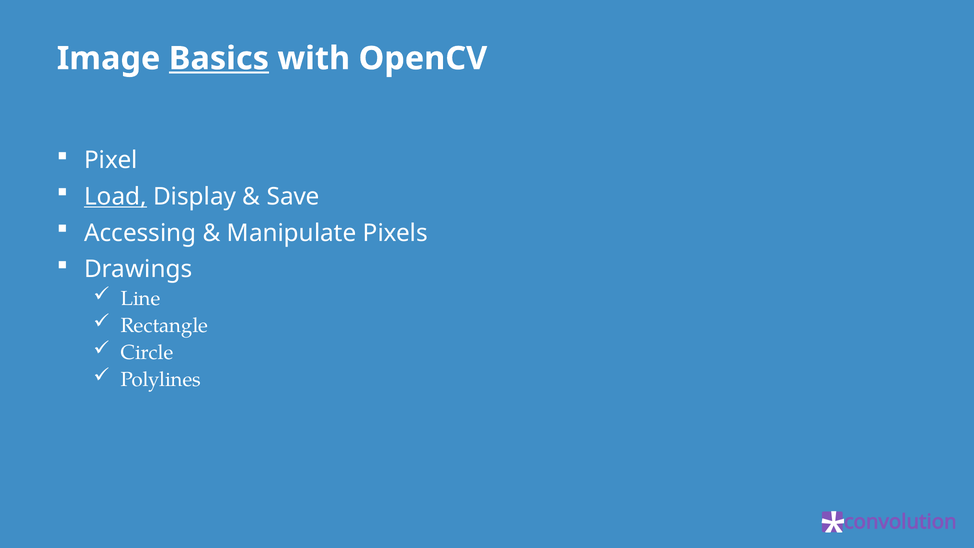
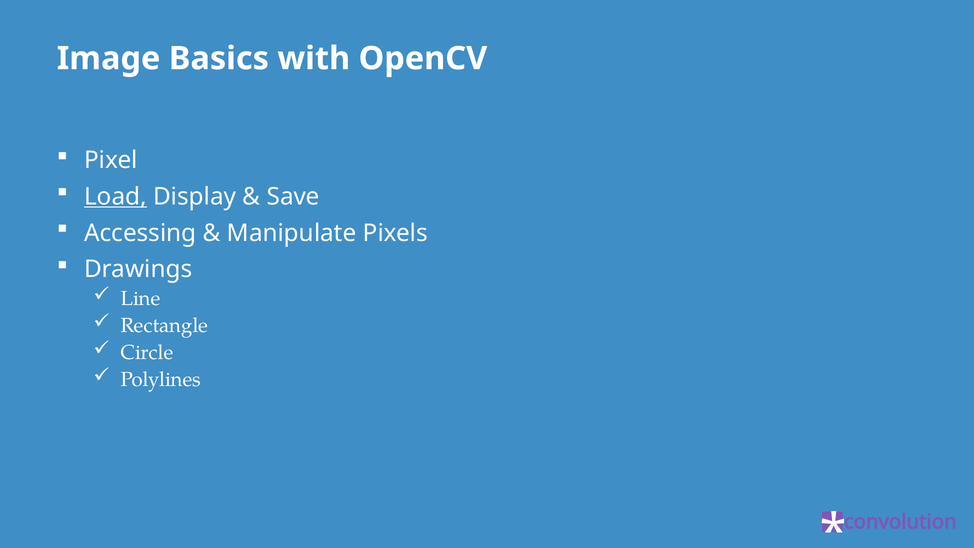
Basics underline: present -> none (219, 59)
